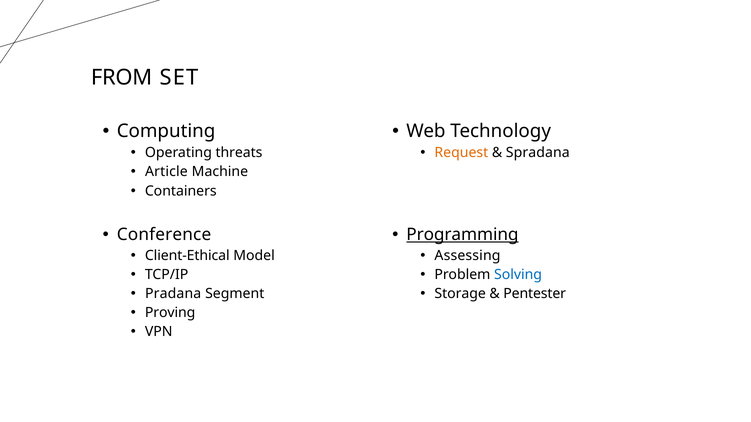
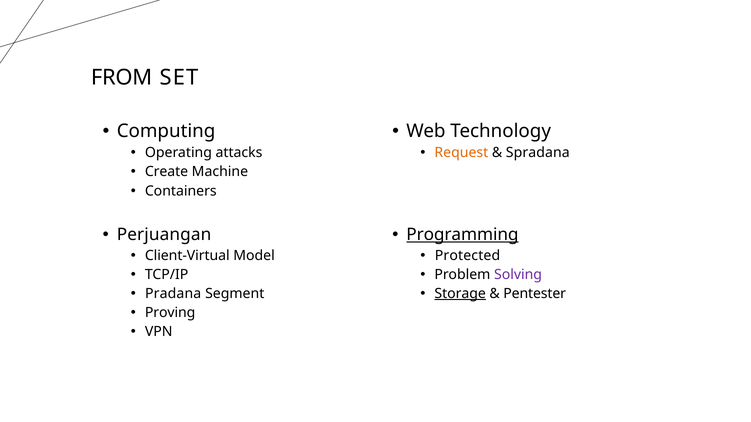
threats: threats -> attacks (239, 153)
Article: Article -> Create (167, 172)
Conference: Conference -> Perjuangan (164, 235)
Assessing: Assessing -> Protected (467, 256)
Client-Ethical: Client-Ethical -> Client-Virtual (187, 256)
Solving colour: blue -> purple (518, 275)
Storage underline: none -> present (460, 294)
